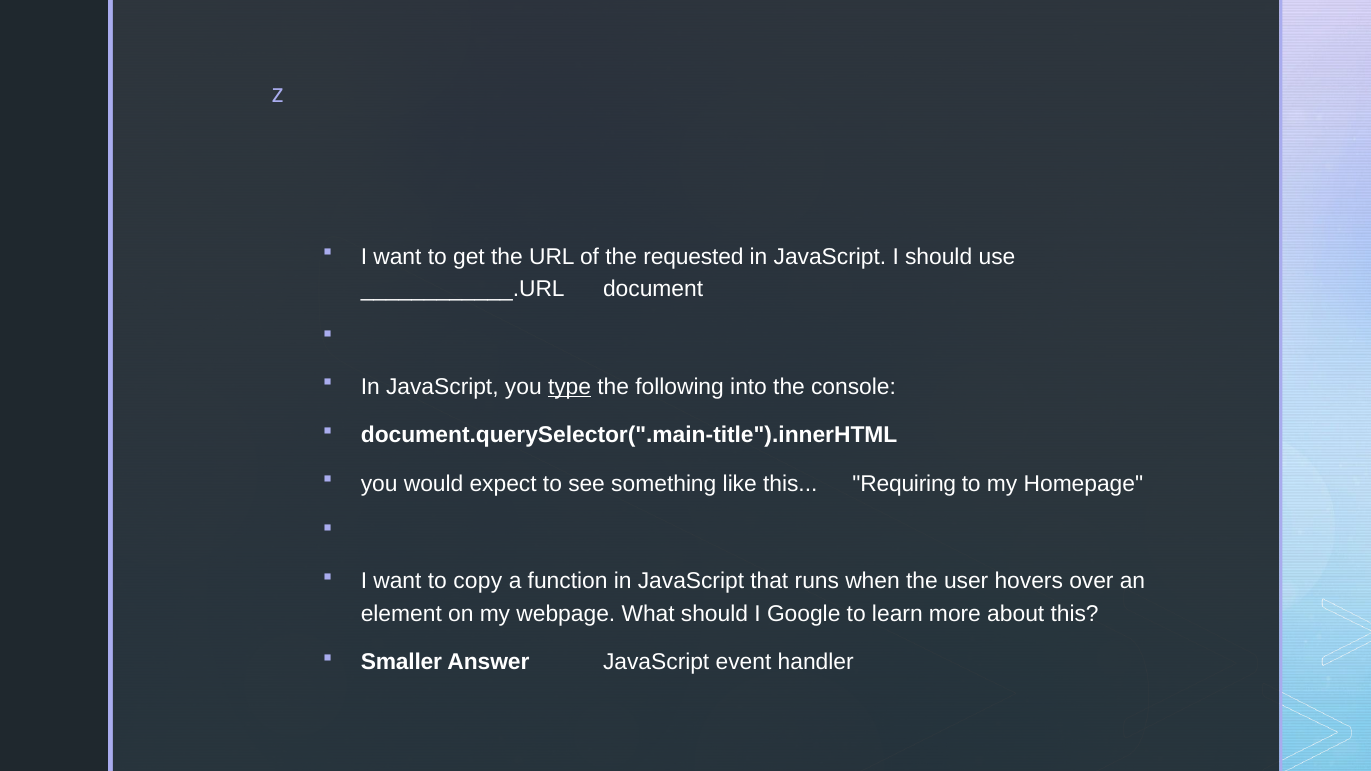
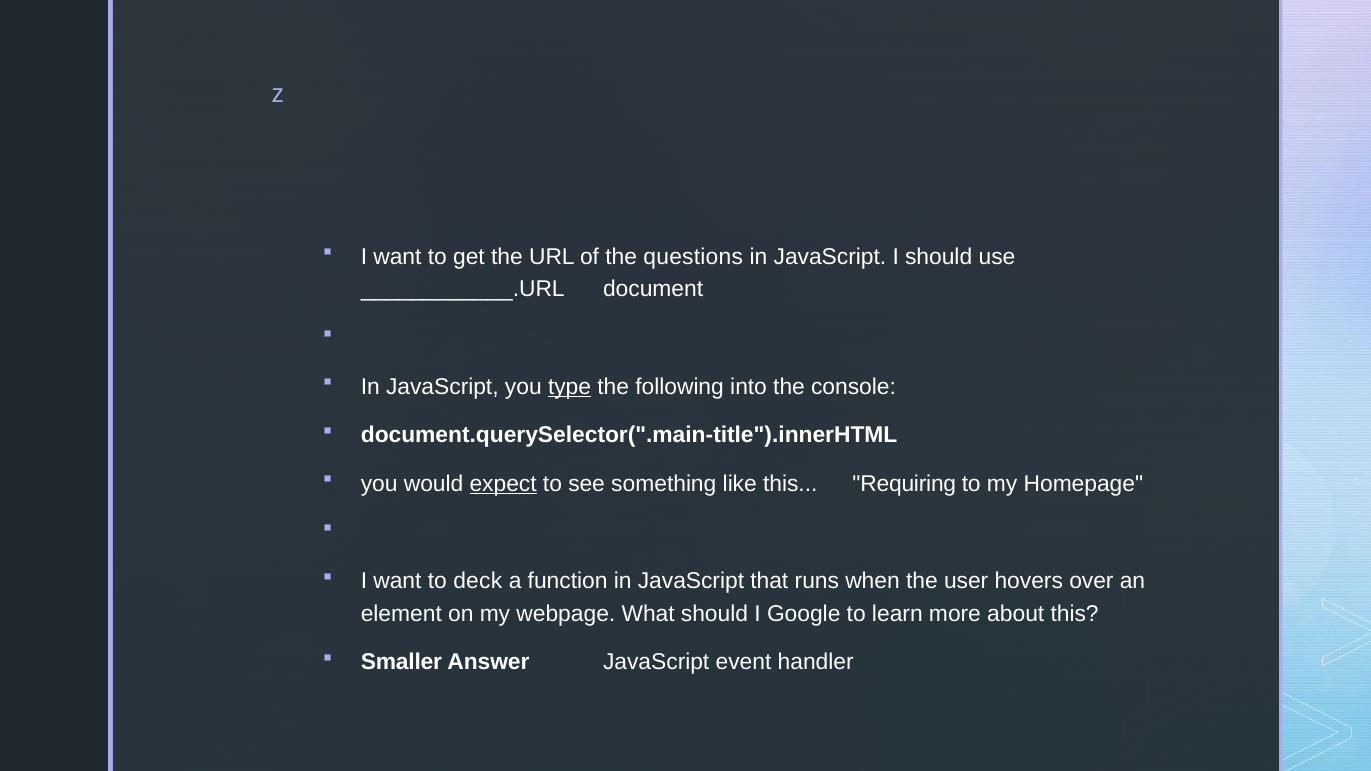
requested: requested -> questions (693, 257)
expect underline: none -> present (503, 484)
copy: copy -> deck (478, 581)
